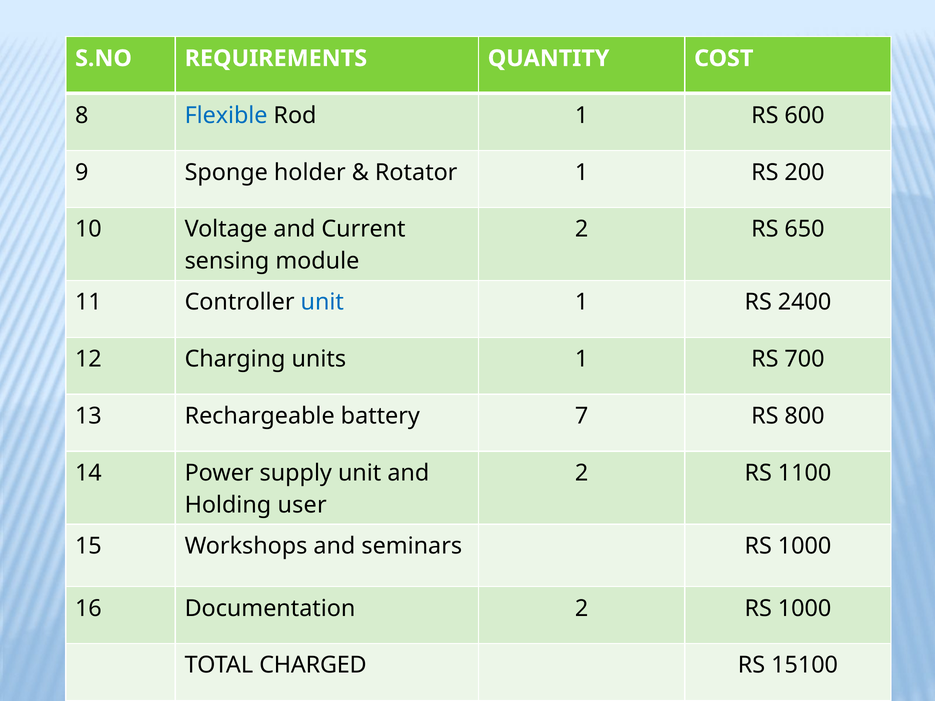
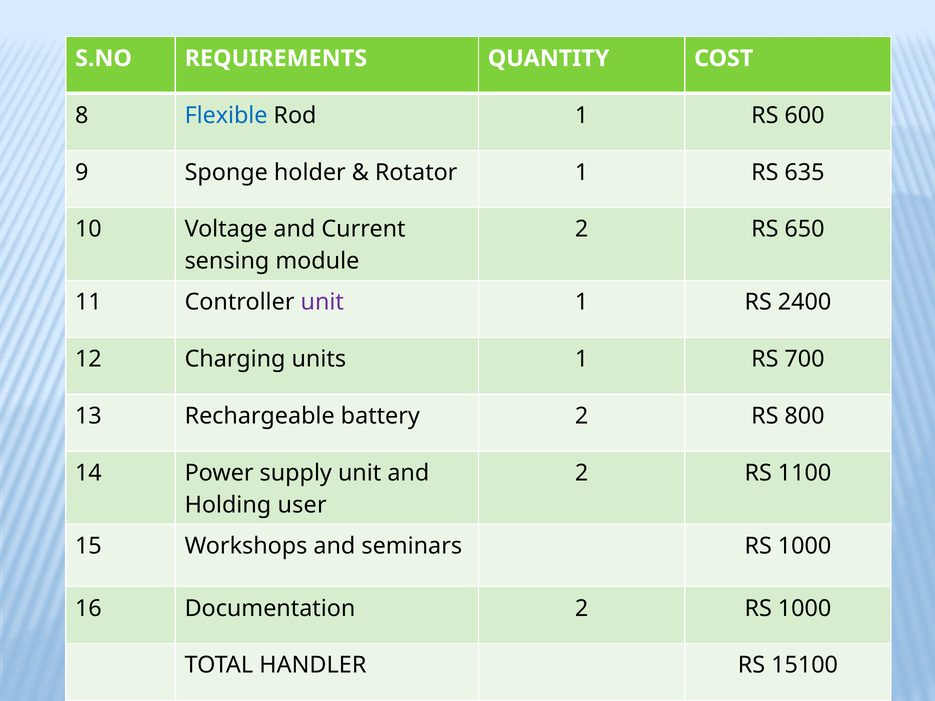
200: 200 -> 635 (805, 172)
unit colour: blue -> purple (322, 302)
battery 7: 7 -> 2 (582, 416)
CHARGED: CHARGED -> HANDLER (313, 666)
